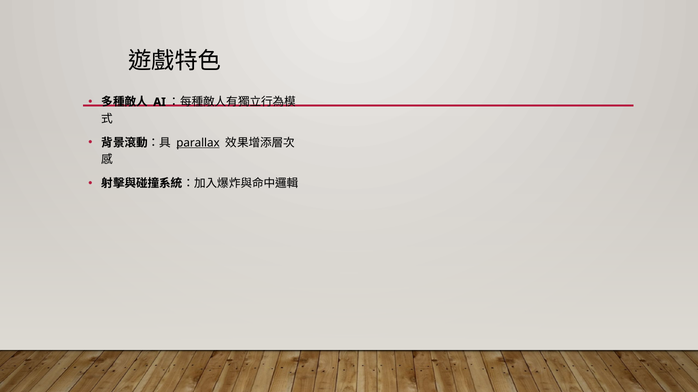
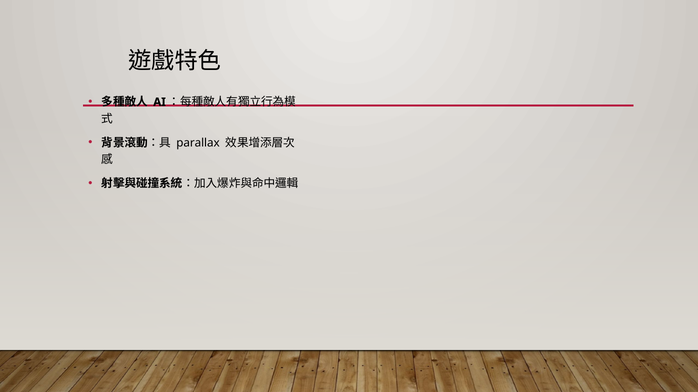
parallax underline: present -> none (198, 143)
